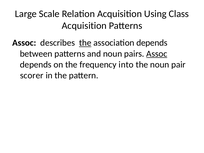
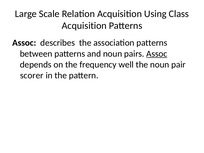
the underline: present -> none (85, 43)
association depends: depends -> patterns (152, 43)
into: into -> well (126, 65)
